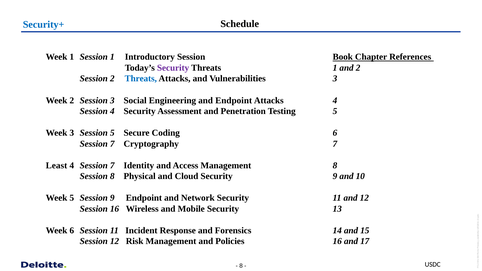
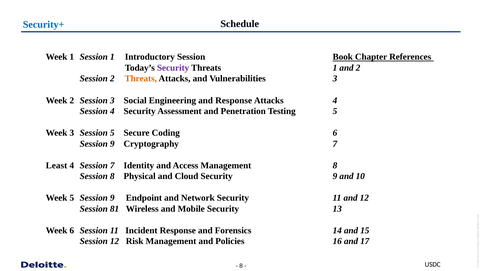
Threats colour: blue -> orange (141, 79)
and Endpoint: Endpoint -> Response (234, 100)
7: 7 -> 9 (112, 144)
Session 16: 16 -> 81 (115, 209)
